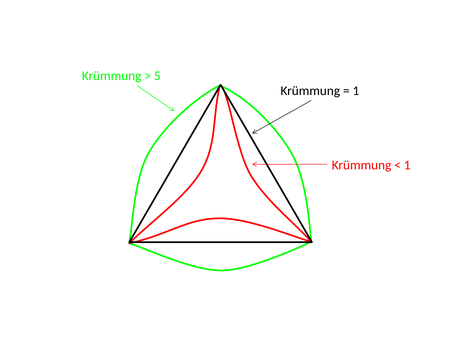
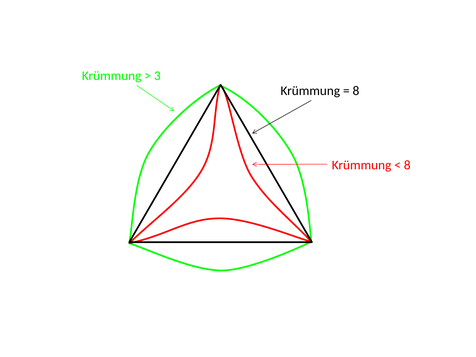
5: 5 -> 3 (157, 76)
1: 1 -> 8 (356, 91)
1: 1 -> 8 (407, 165)
